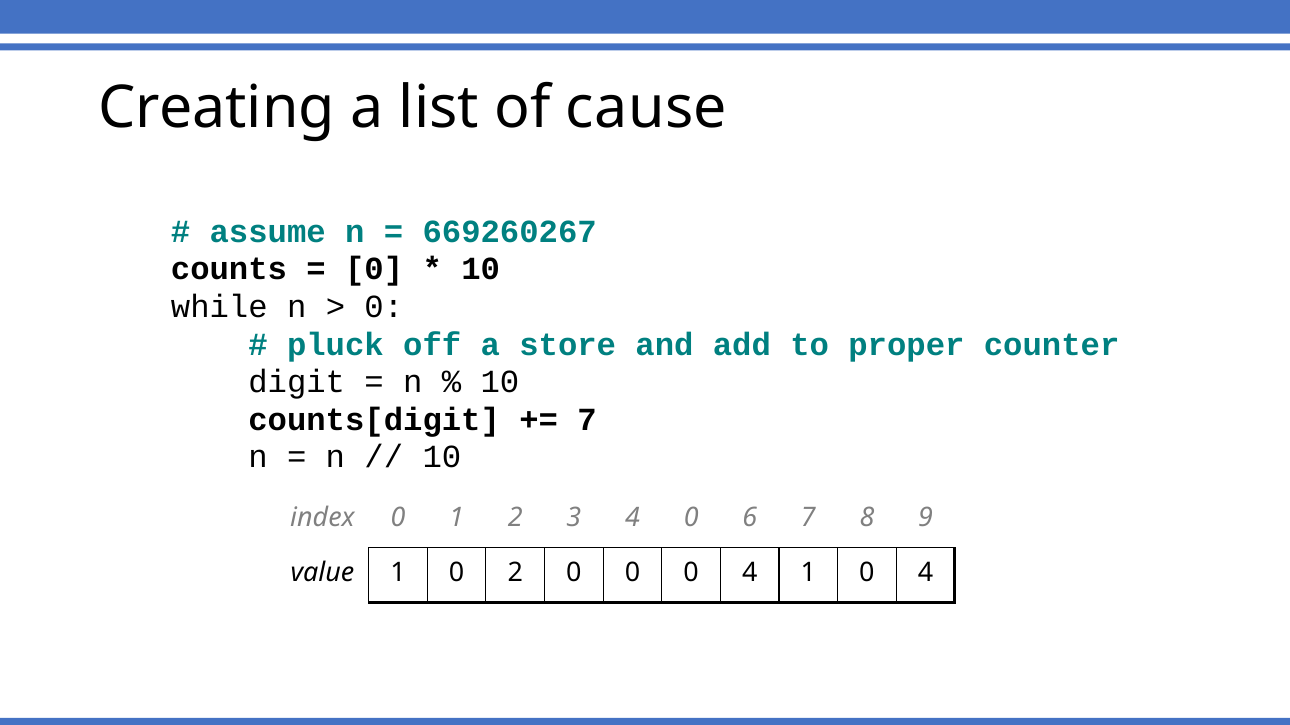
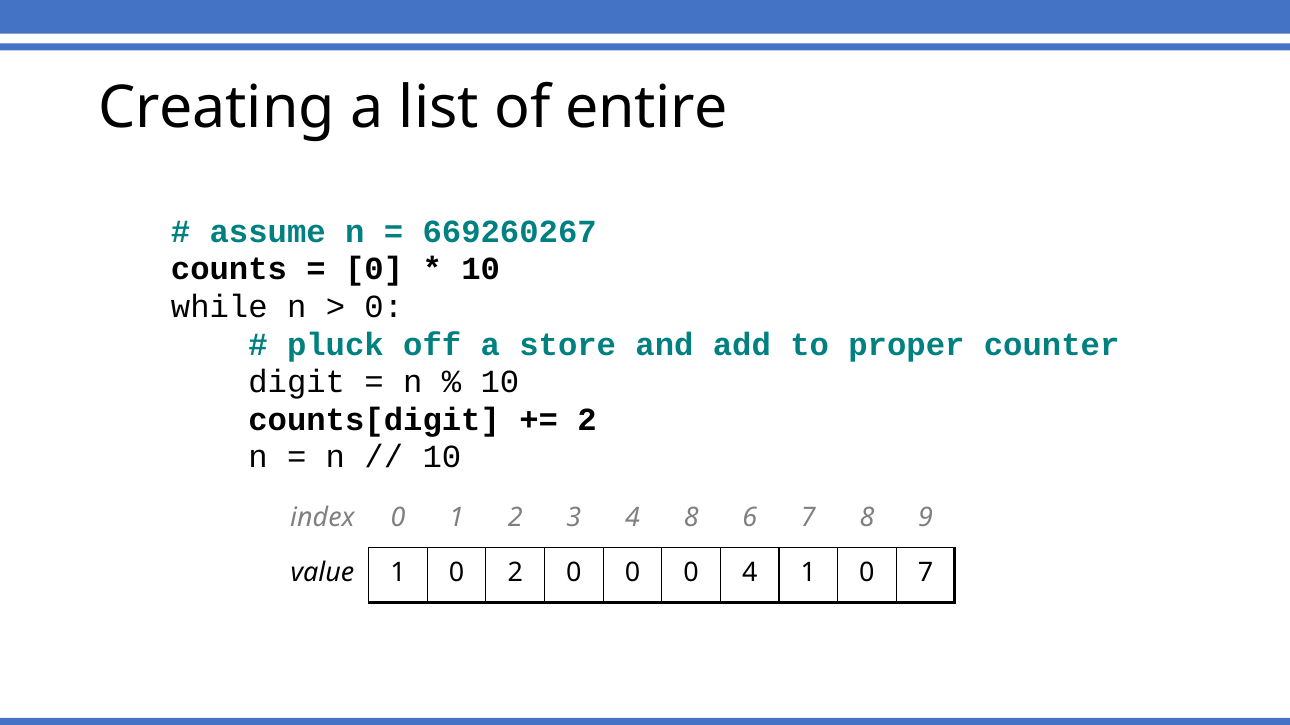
cause: cause -> entire (647, 108)
7: 7 -> 2 (587, 420)
4 0: 0 -> 8 (691, 518)
1 0 4: 4 -> 7 (926, 573)
